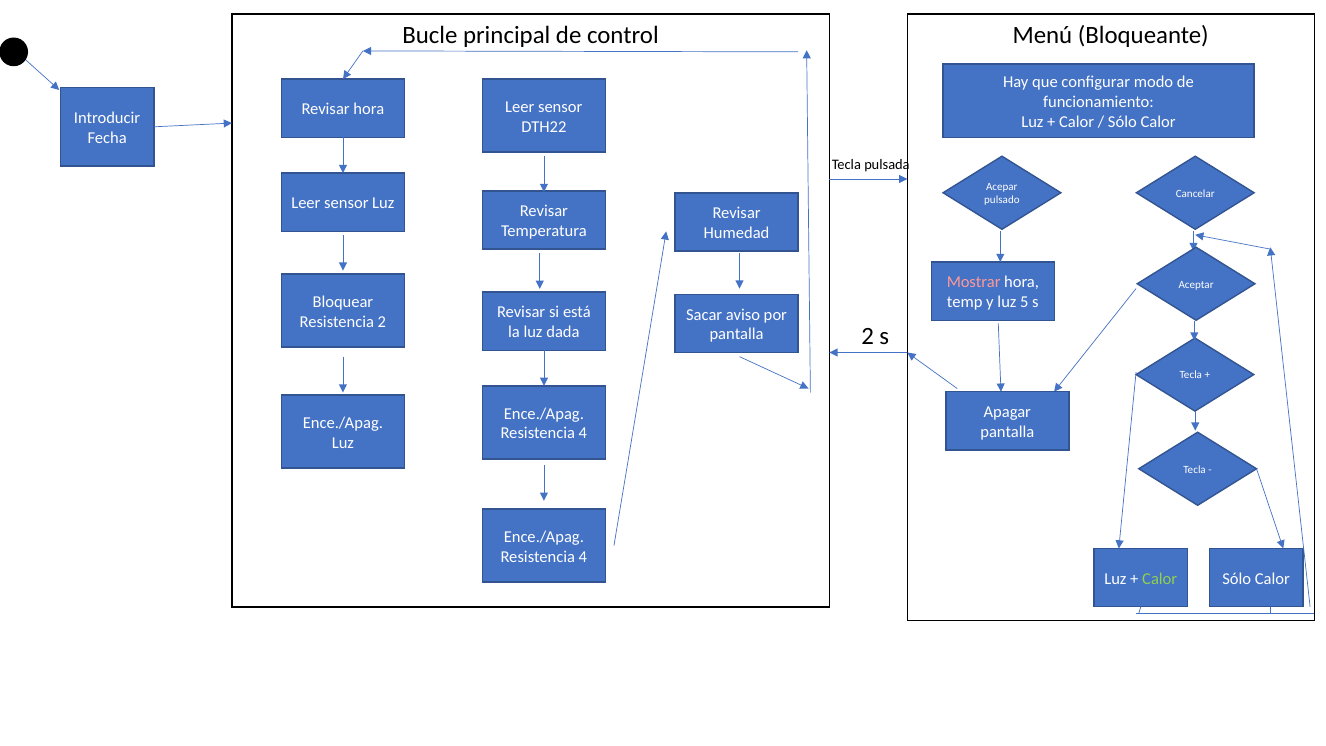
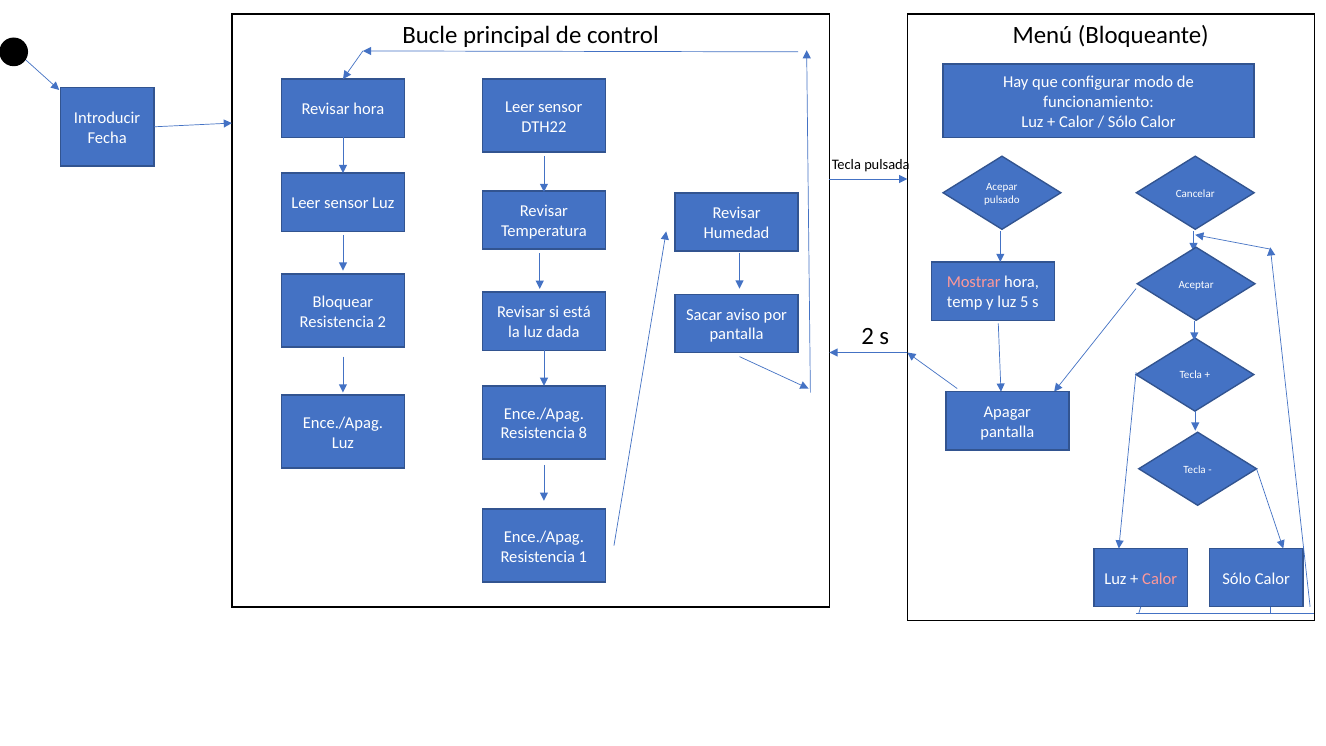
4: 4 -> 8 (583, 433)
4: 4 -> 1 (583, 557)
Calor colour: light green -> pink (1160, 579)
